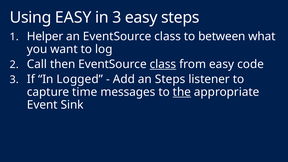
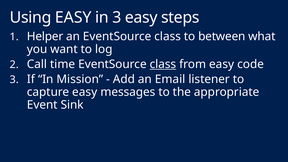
then: then -> time (63, 64)
Logged: Logged -> Mission (80, 79)
an Steps: Steps -> Email (170, 79)
capture time: time -> easy (85, 92)
the underline: present -> none (182, 92)
